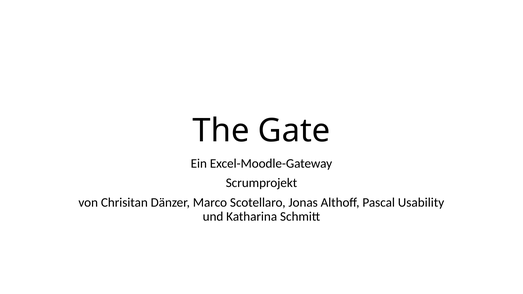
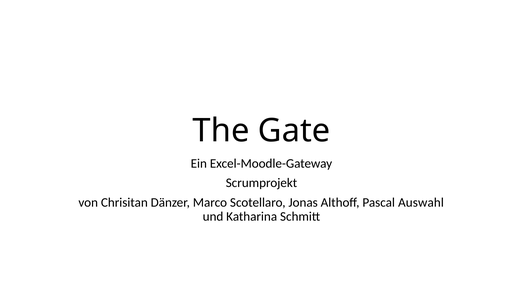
Usability: Usability -> Auswahl (421, 203)
